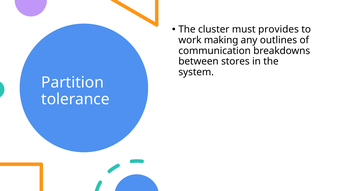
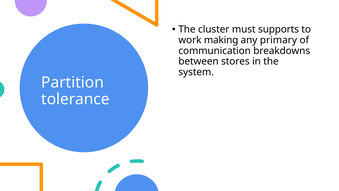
provides: provides -> supports (279, 29)
outlines: outlines -> primary (278, 40)
